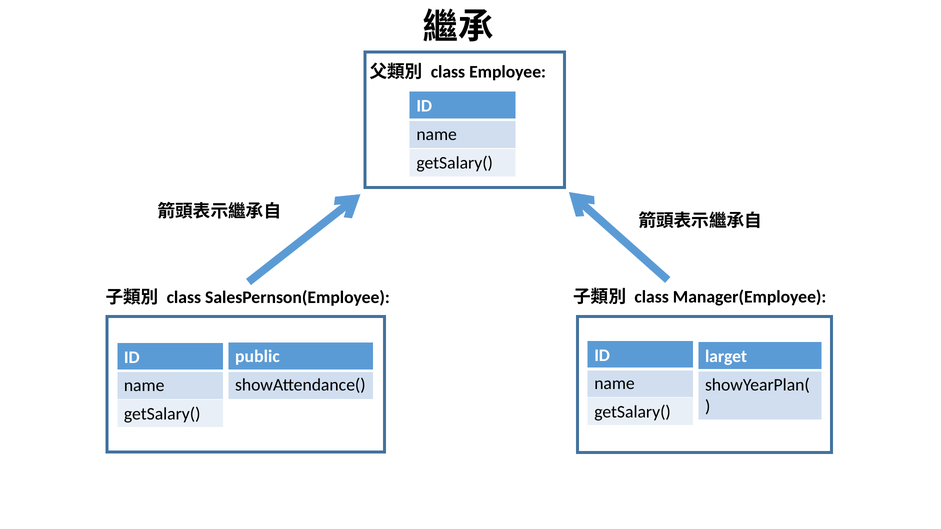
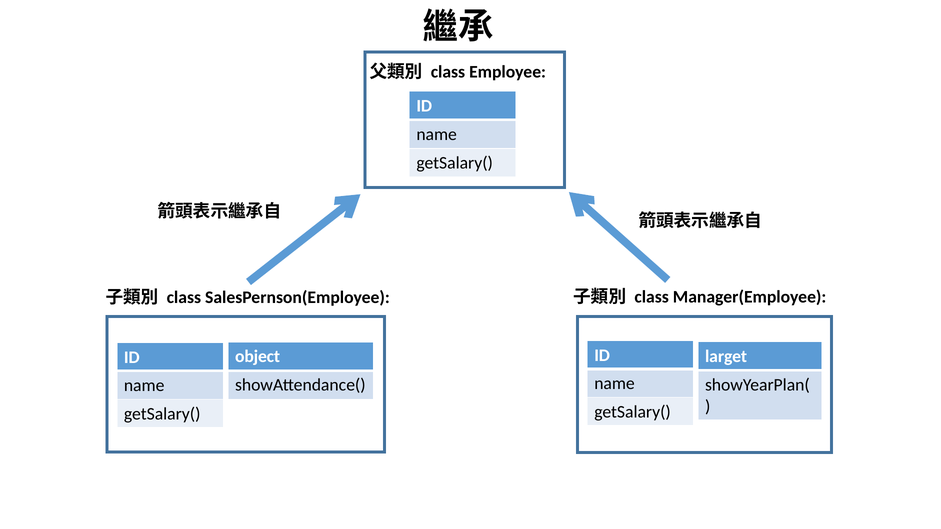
public: public -> object (258, 357)
